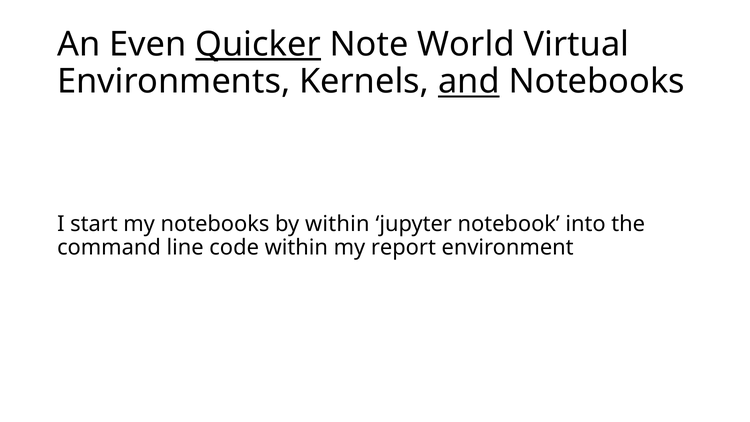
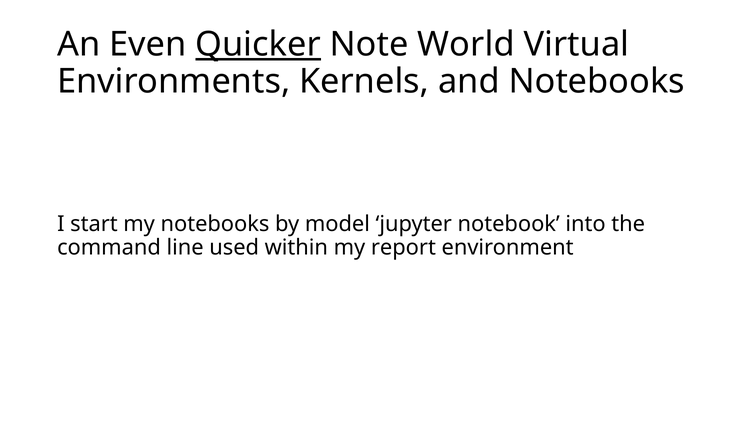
and underline: present -> none (469, 82)
by within: within -> model (337, 224)
code: code -> used (234, 247)
